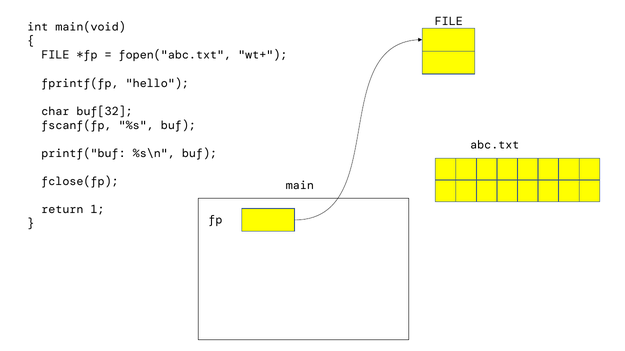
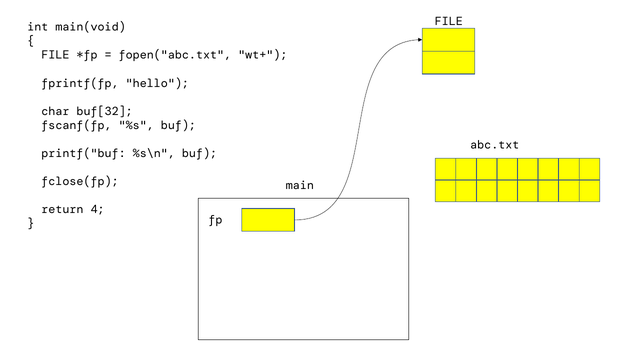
1: 1 -> 4 (98, 210)
